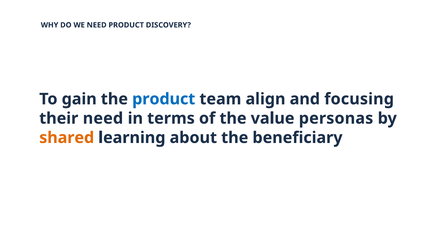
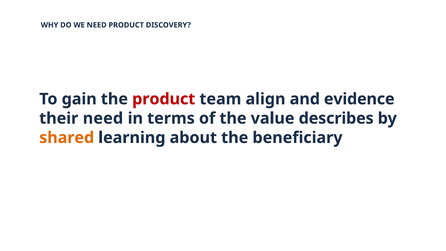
product colour: blue -> red (164, 99)
focusing: focusing -> evidence (359, 99)
personas: personas -> describes (336, 118)
